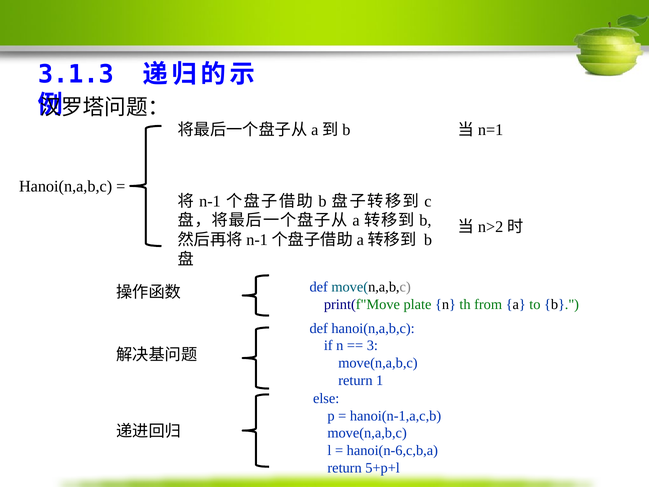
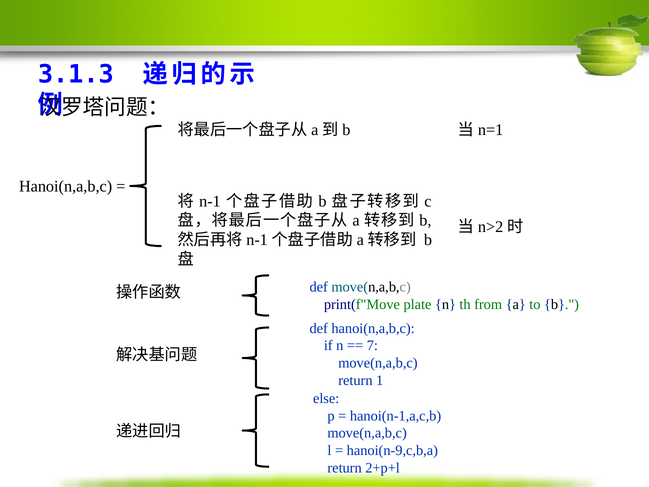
3: 3 -> 7 (372, 346)
hanoi(n-6,c,b,a: hanoi(n-6,c,b,a -> hanoi(n-9,c,b,a (392, 450)
5+p+l: 5+p+l -> 2+p+l (383, 468)
